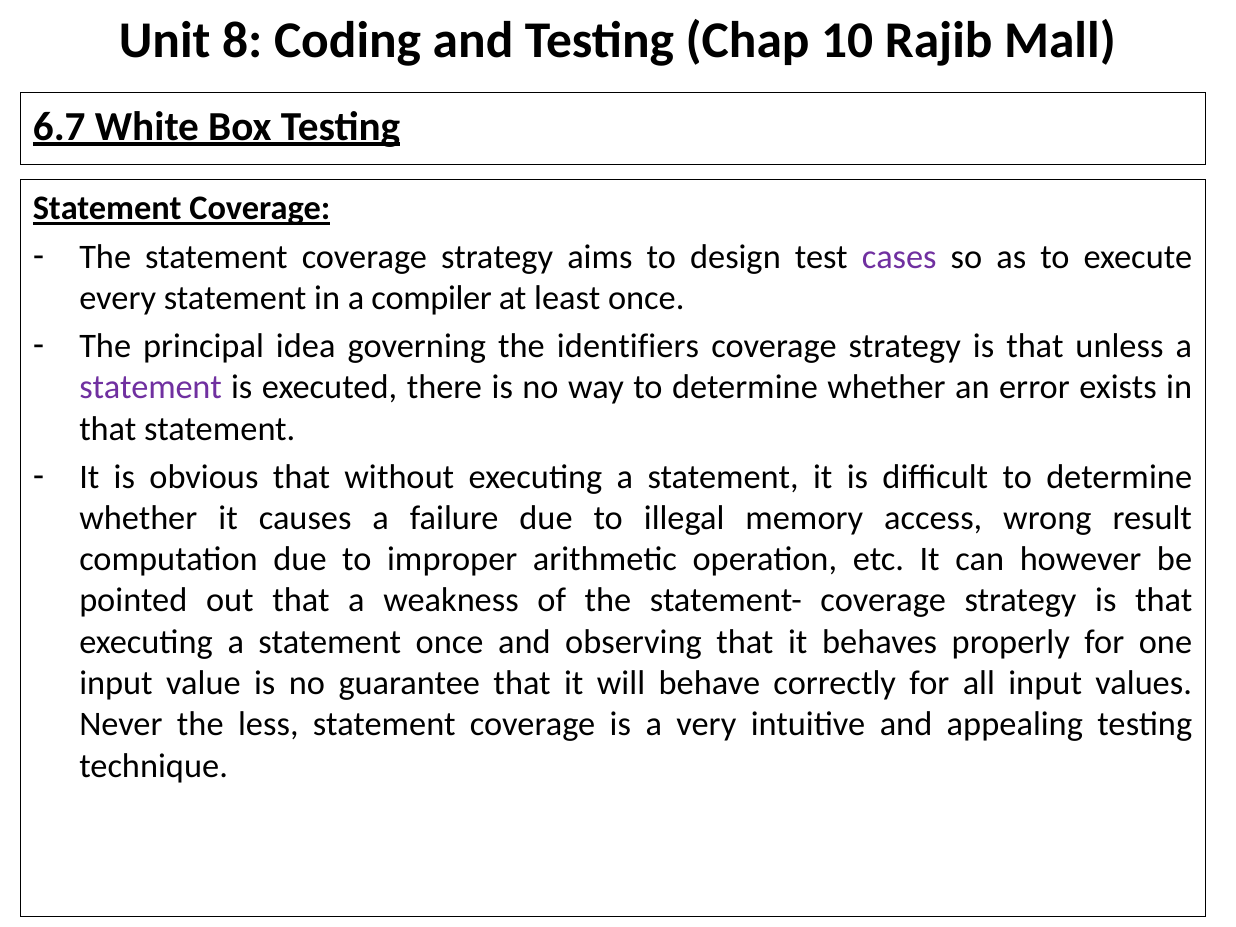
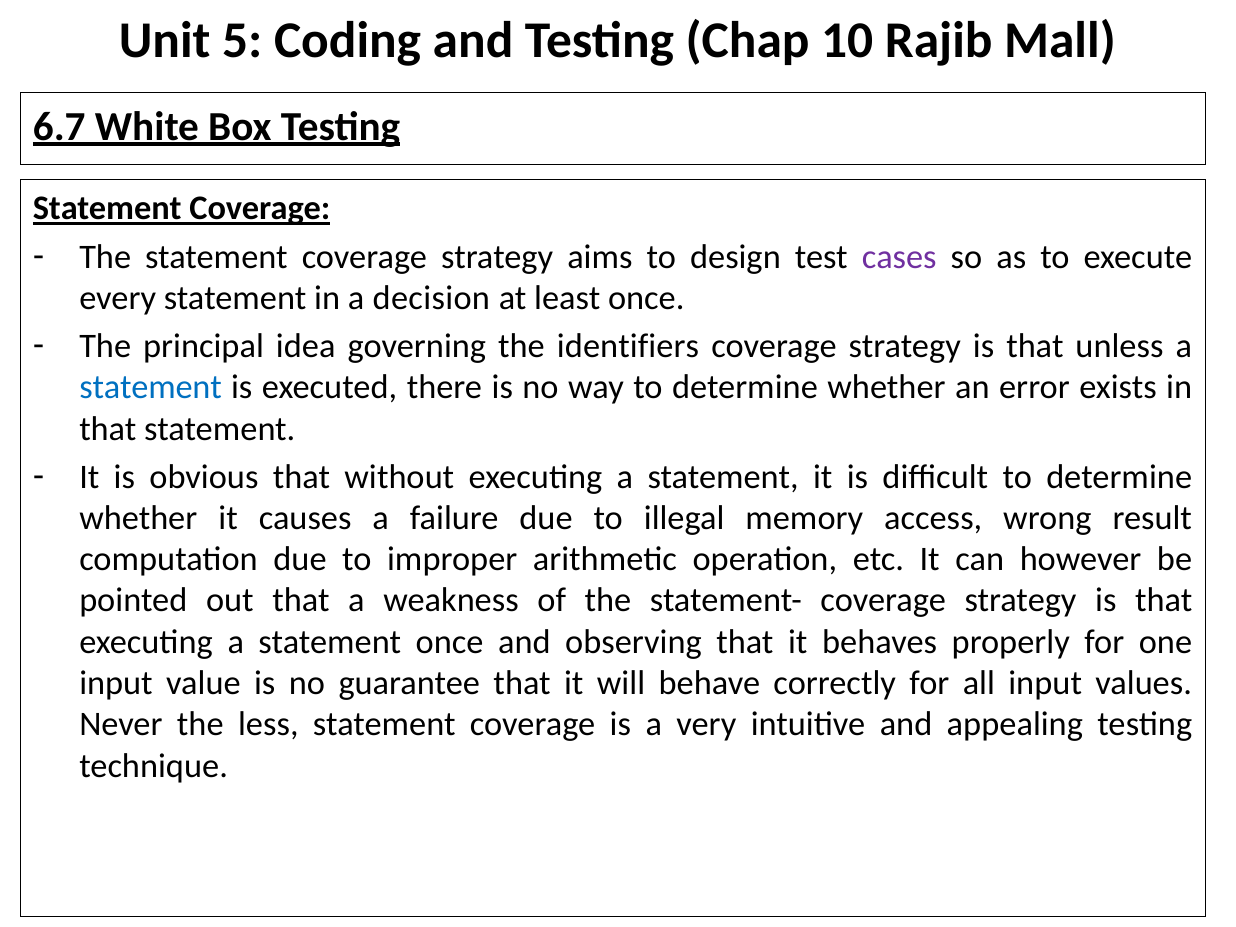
8: 8 -> 5 (242, 41)
compiler: compiler -> decision (431, 298)
statement colour: purple -> blue (151, 387)
